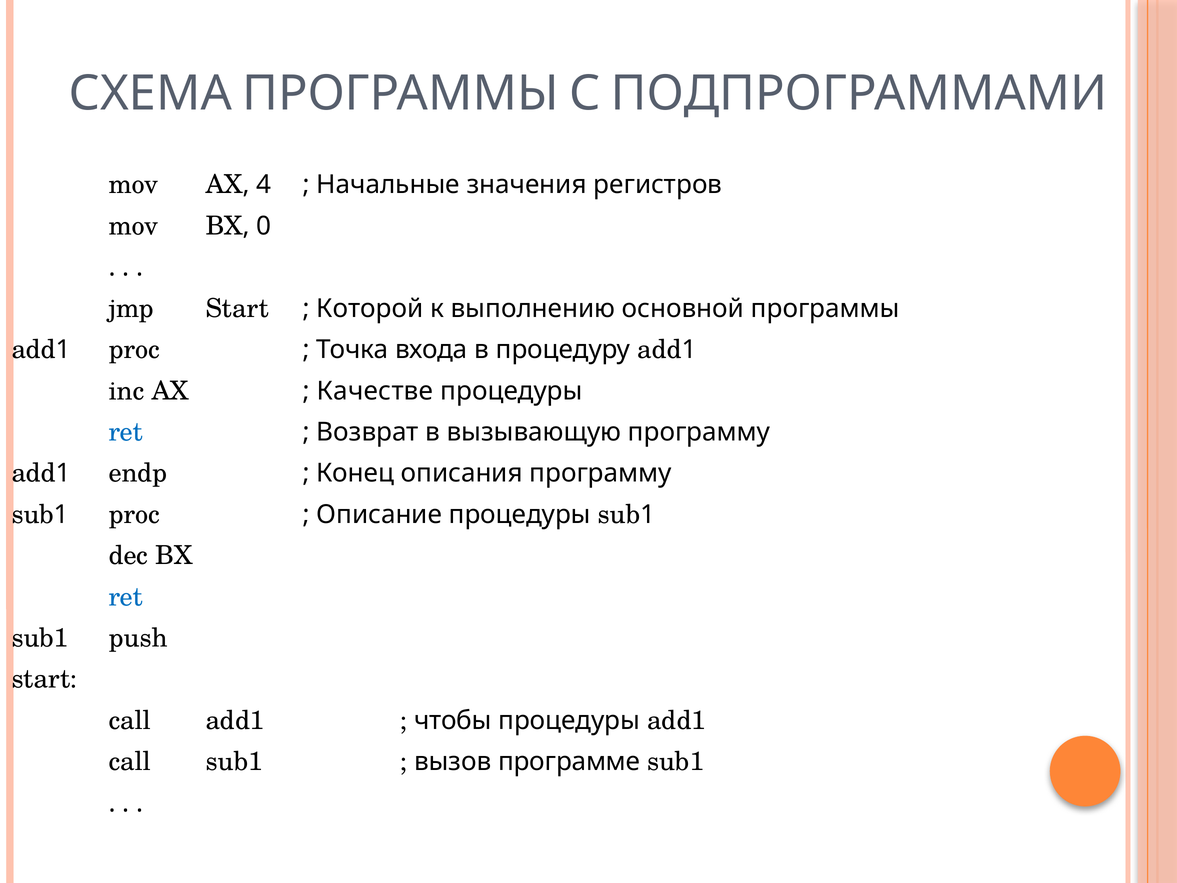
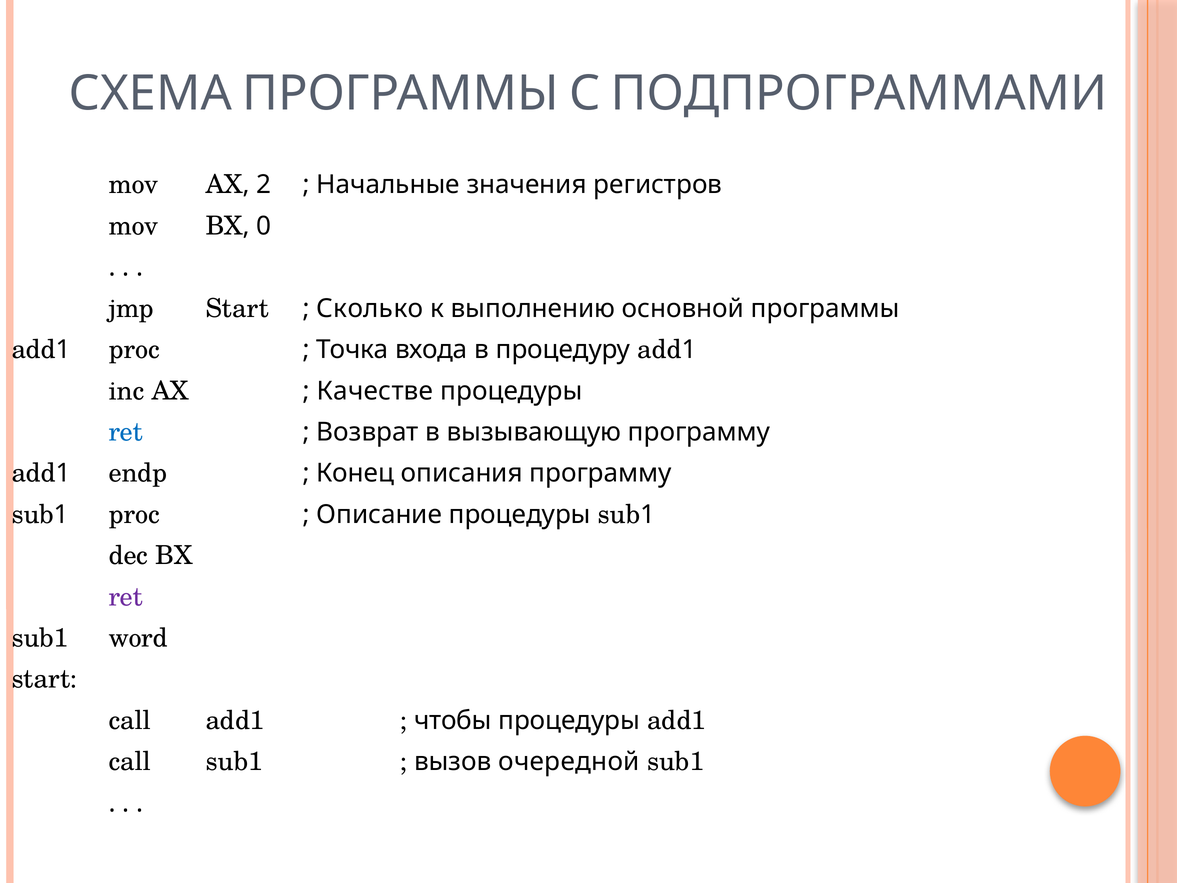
4: 4 -> 2 (264, 185)
Которой: Которой -> Сколько (370, 308)
ret colour: blue -> purple (126, 597)
push: push -> word (138, 638)
программе: программе -> очередной (569, 762)
